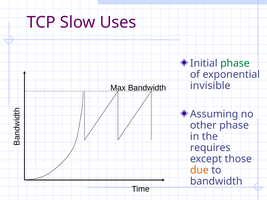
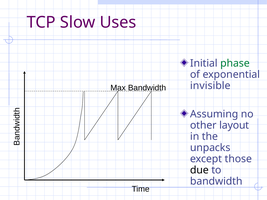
other phase: phase -> layout (234, 125)
requires: requires -> unpacks (210, 148)
due colour: orange -> black (199, 170)
